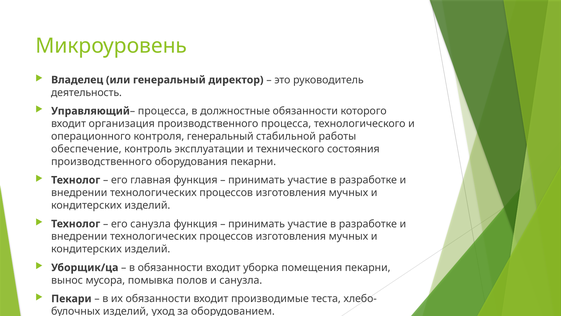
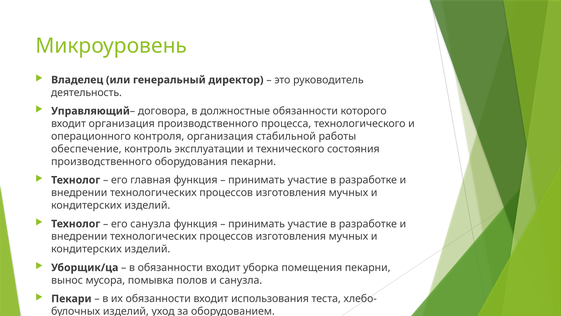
процесса: процесса -> договора (163, 111)
контроля генеральный: генеральный -> организация (220, 136)
производимые: производимые -> использования (270, 298)
